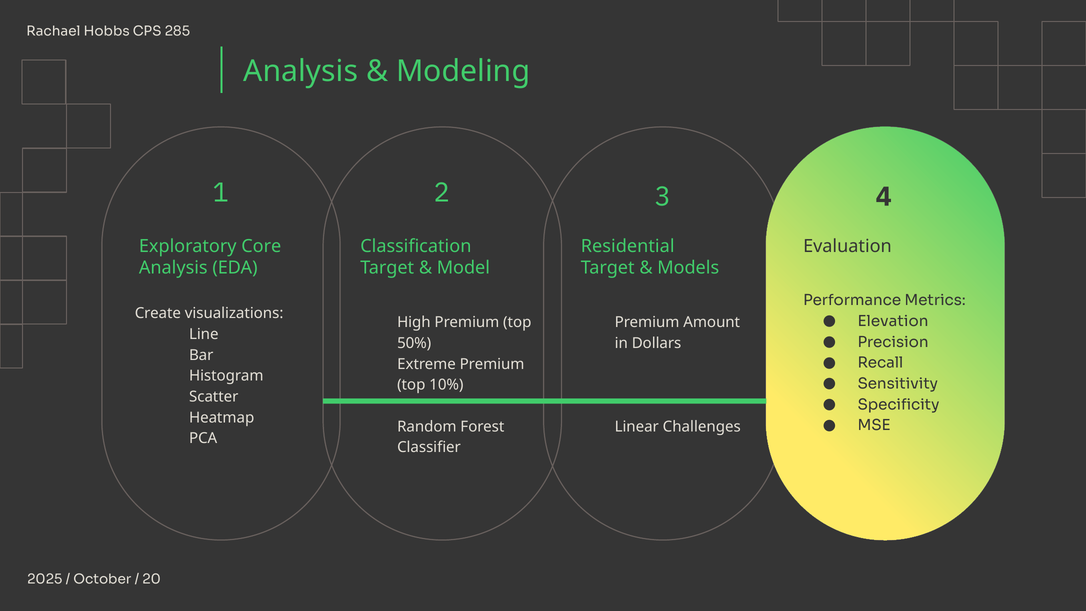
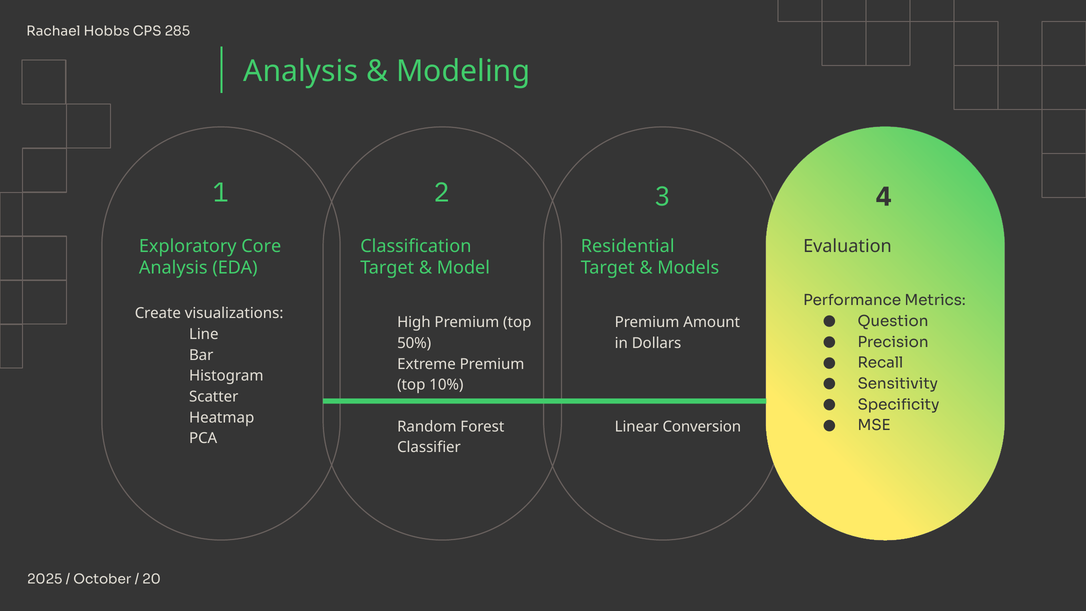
Elevation: Elevation -> Question (893, 321)
Challenges: Challenges -> Conversion (702, 427)
